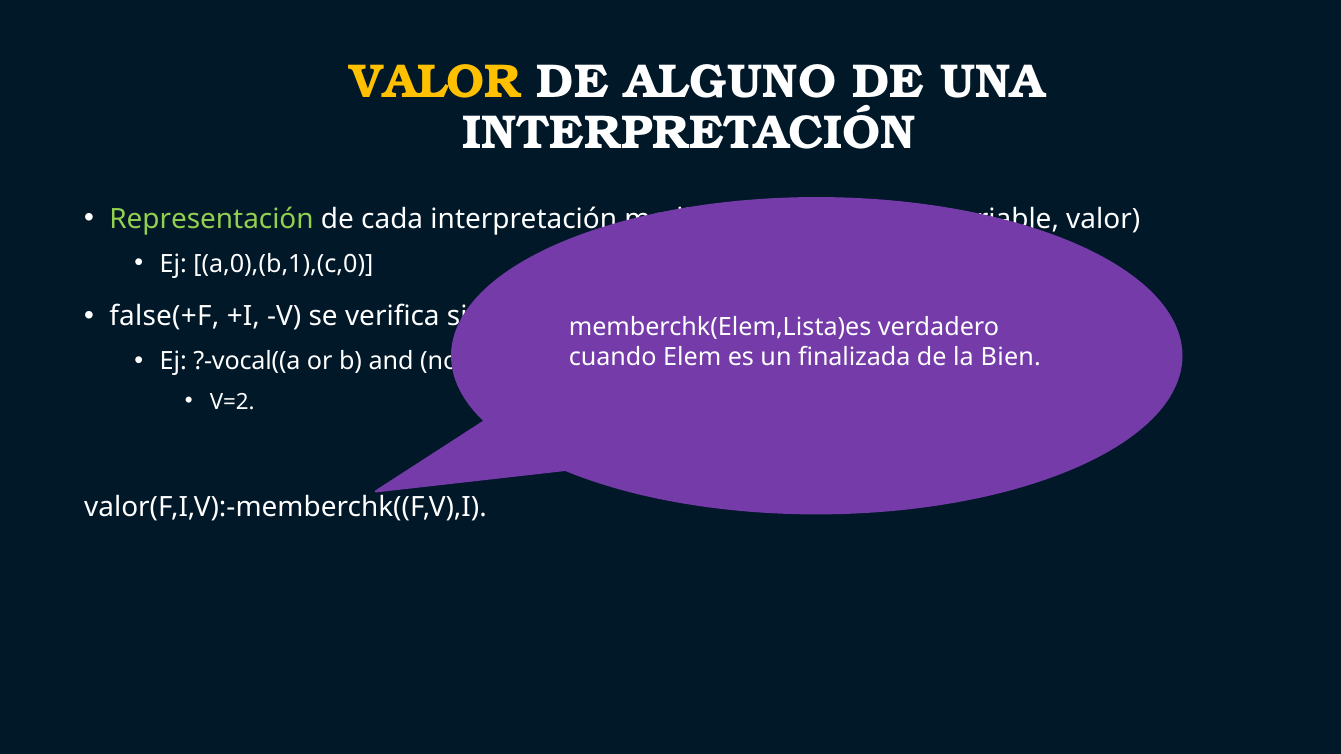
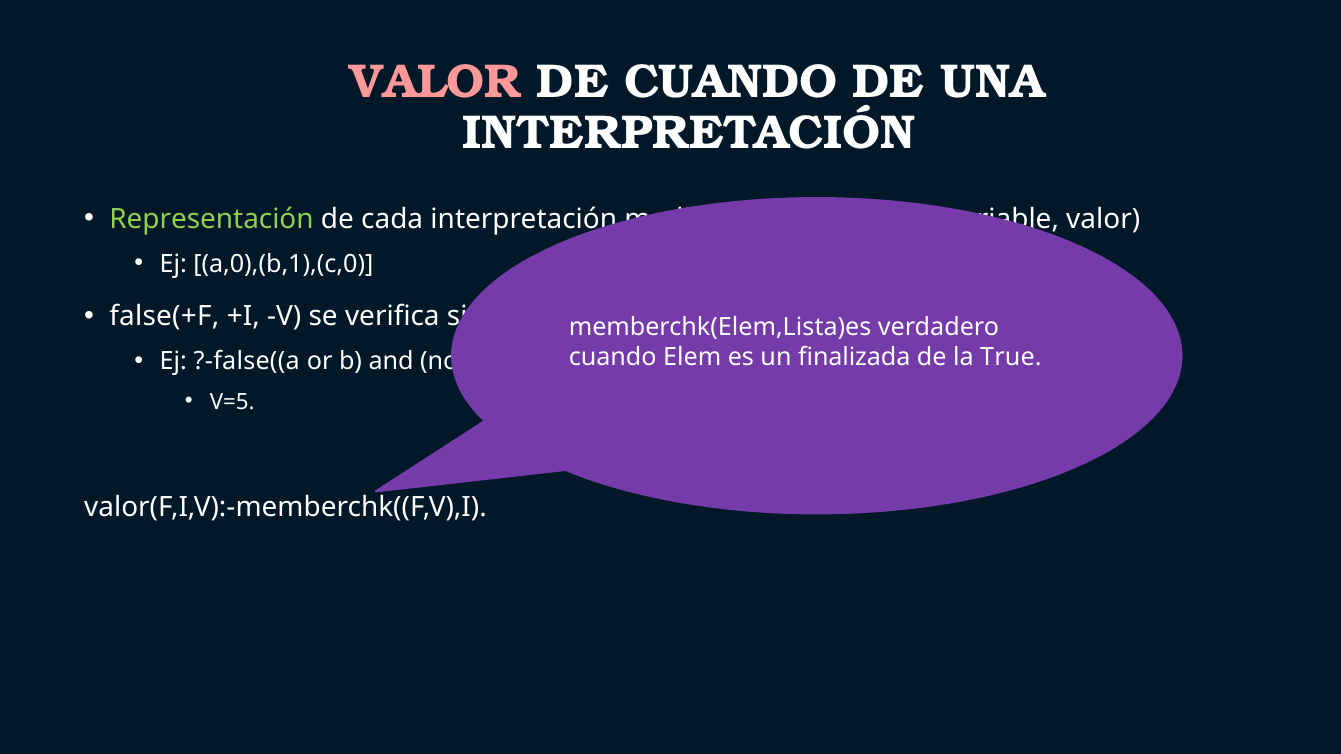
VALOR colour: yellow -> pink (436, 82)
DE ALGUNO: ALGUNO -> CUANDO (731, 82)
?-vocal((a: ?-vocal((a -> ?-false((a (247, 361)
Bien: Bien -> True (1011, 358)
V=2: V=2 -> V=5 (232, 402)
